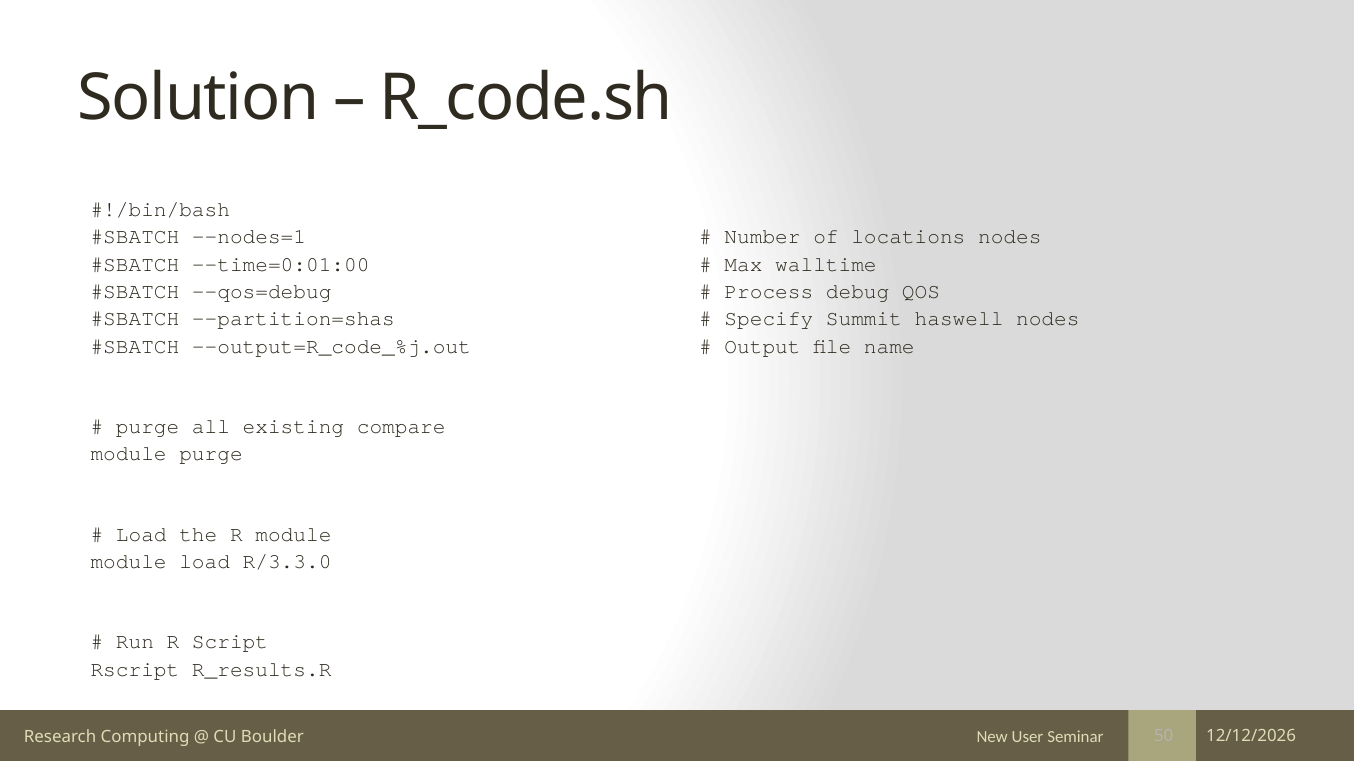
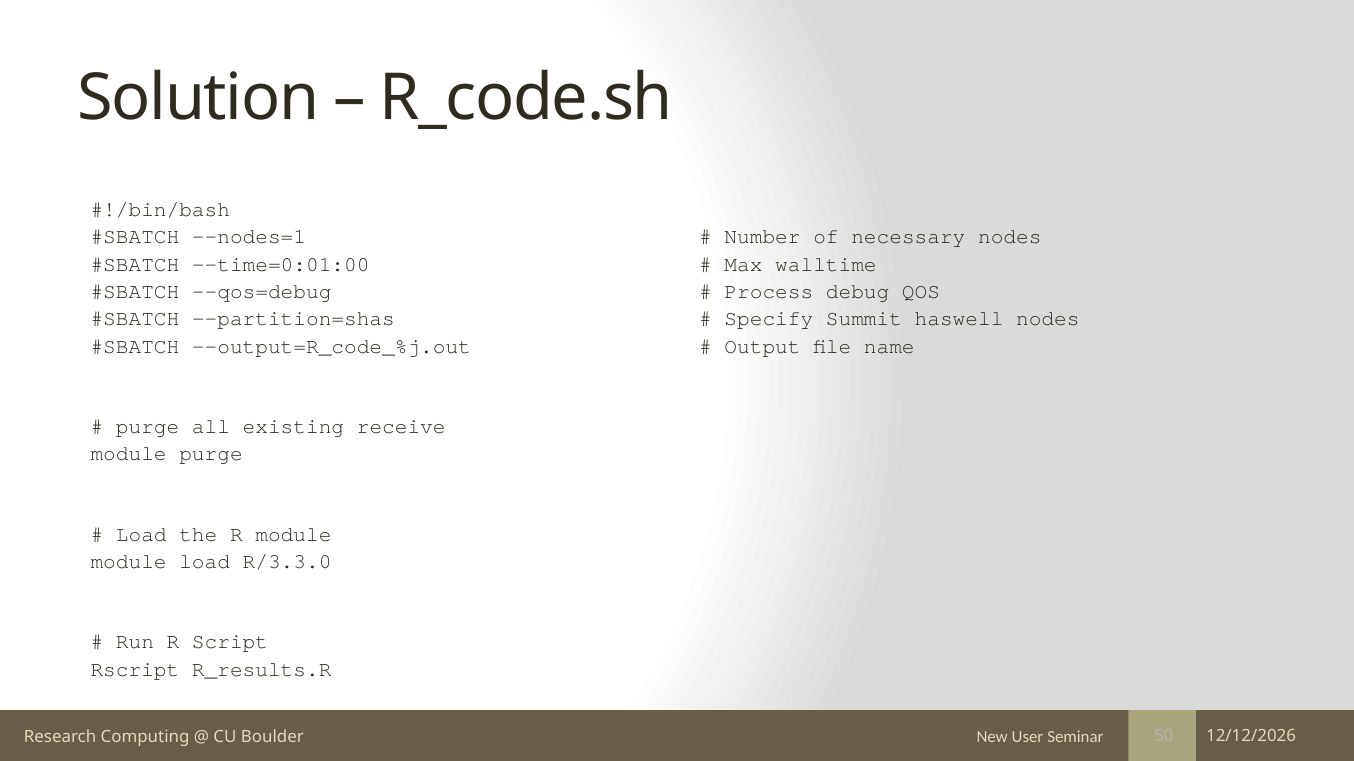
locations: locations -> necessary (908, 237)
compare: compare -> receive (401, 427)
